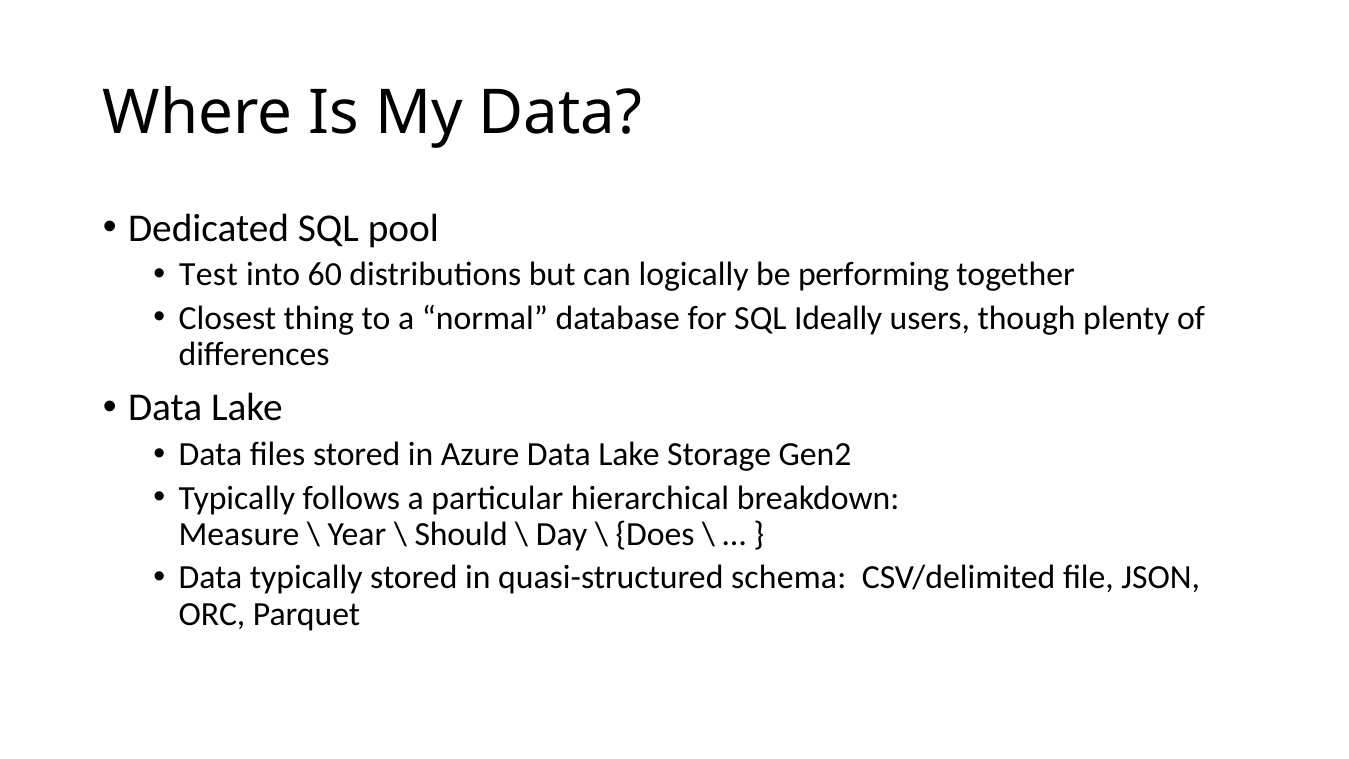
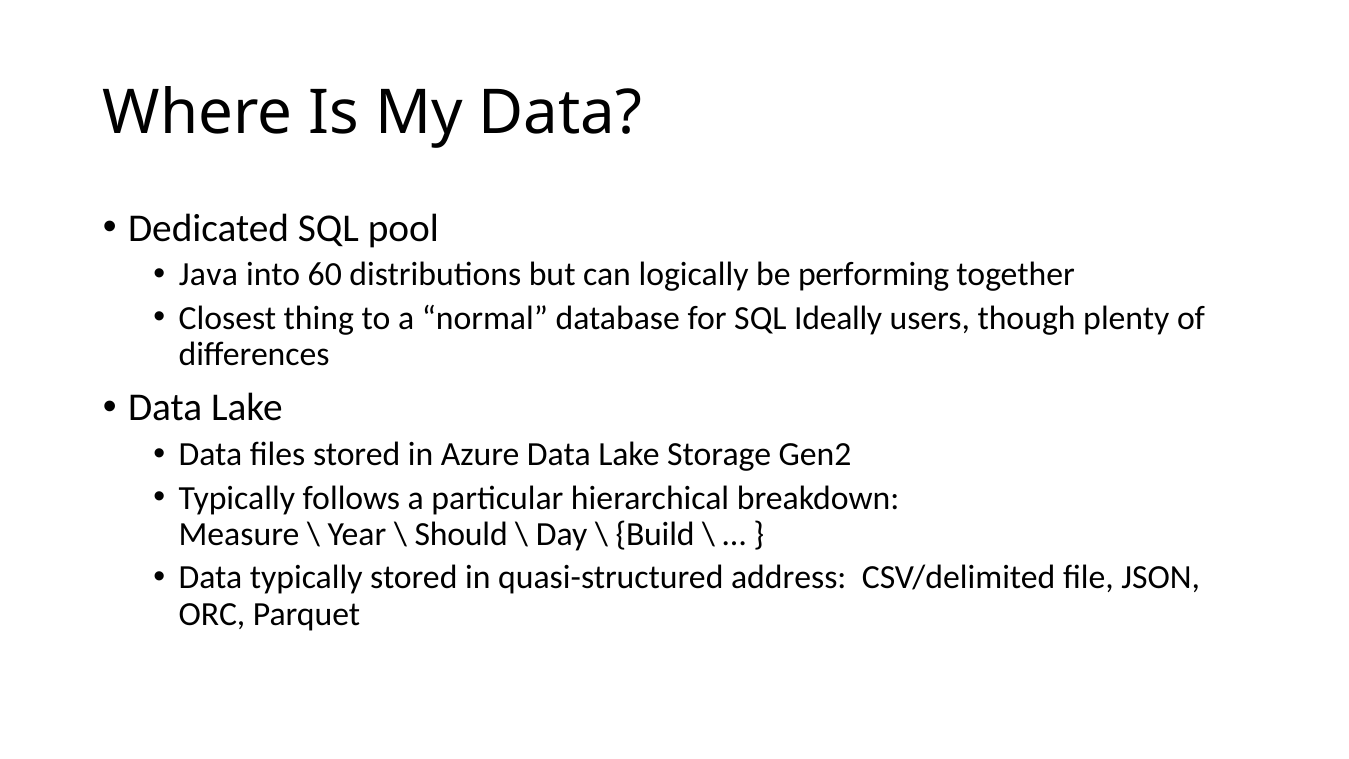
Test: Test -> Java (208, 275)
Does: Does -> Build (655, 534)
schema: schema -> address (789, 578)
